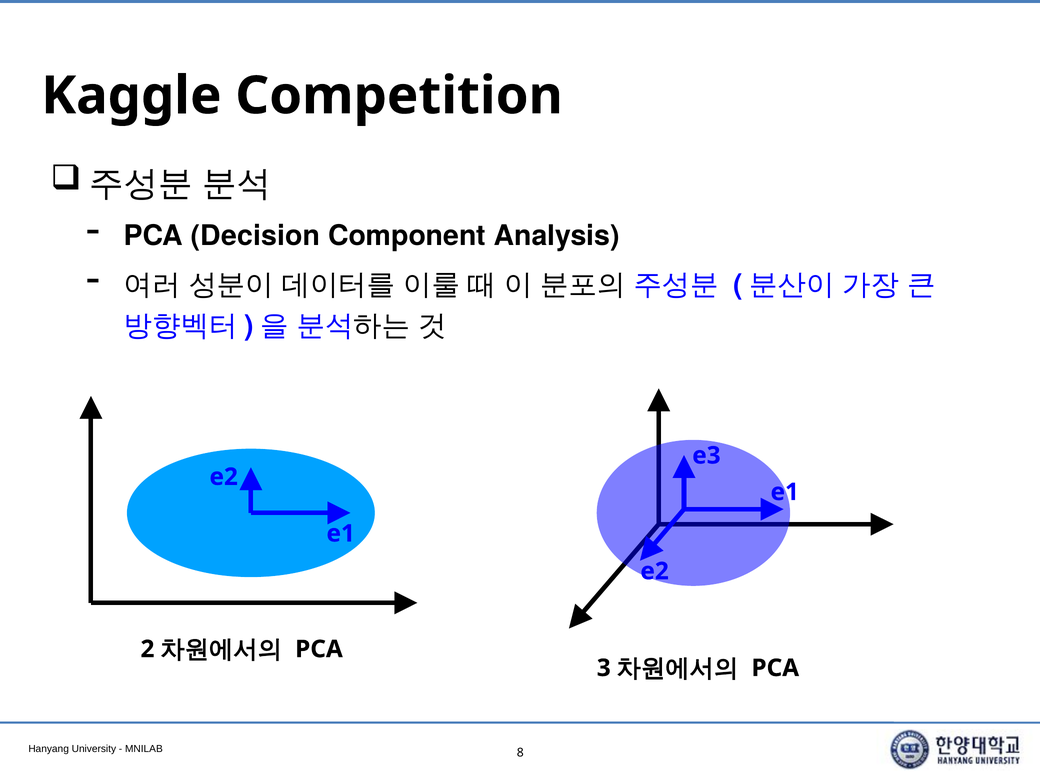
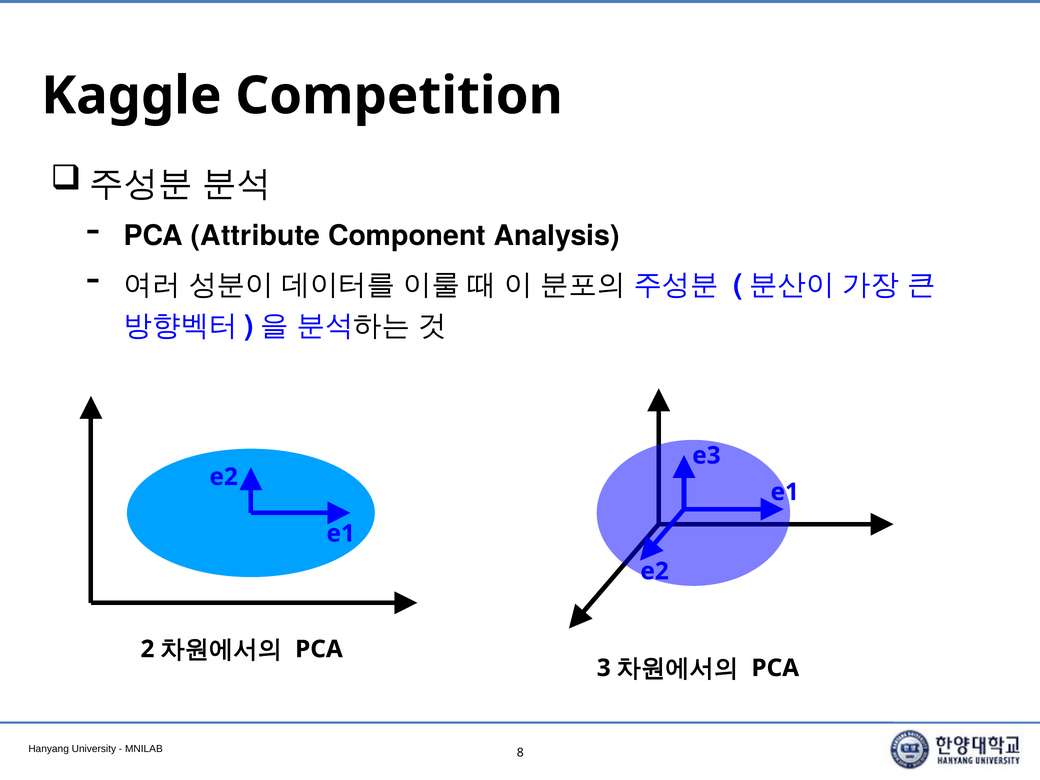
Decision: Decision -> Attribute (255, 236)
